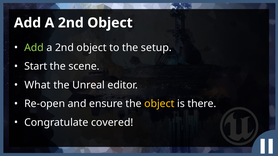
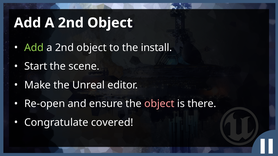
setup: setup -> install (156, 48)
What: What -> Make (38, 85)
object colour: yellow -> pink (159, 104)
